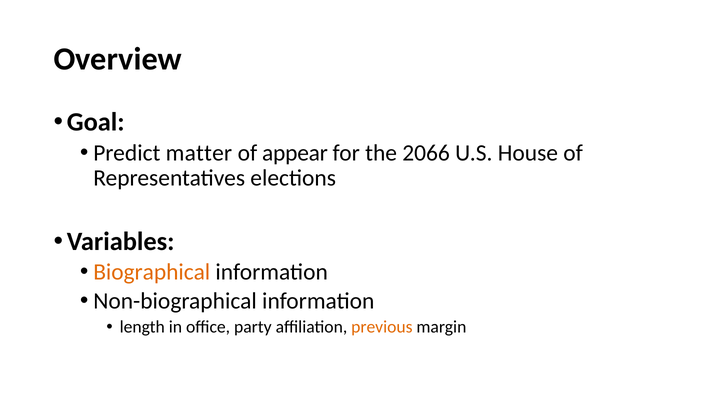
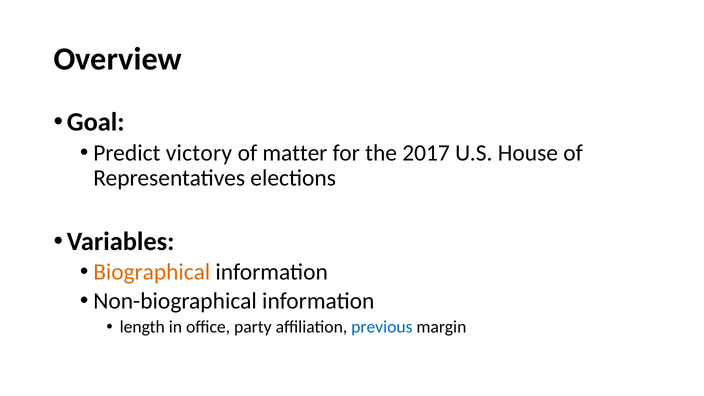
matter: matter -> victory (199, 153)
appear: appear -> matter (295, 153)
2066: 2066 -> 2017 (426, 153)
previous colour: orange -> blue (382, 327)
